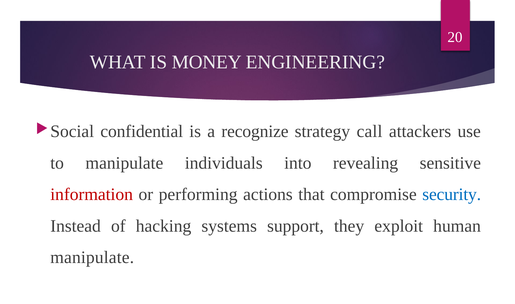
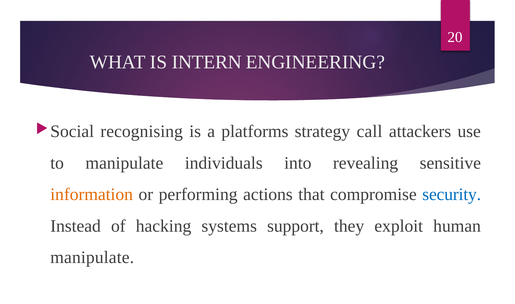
MONEY: MONEY -> INTERN (207, 62)
confidential: confidential -> recognising (142, 131)
recognize: recognize -> platforms (255, 131)
information colour: red -> orange (92, 194)
